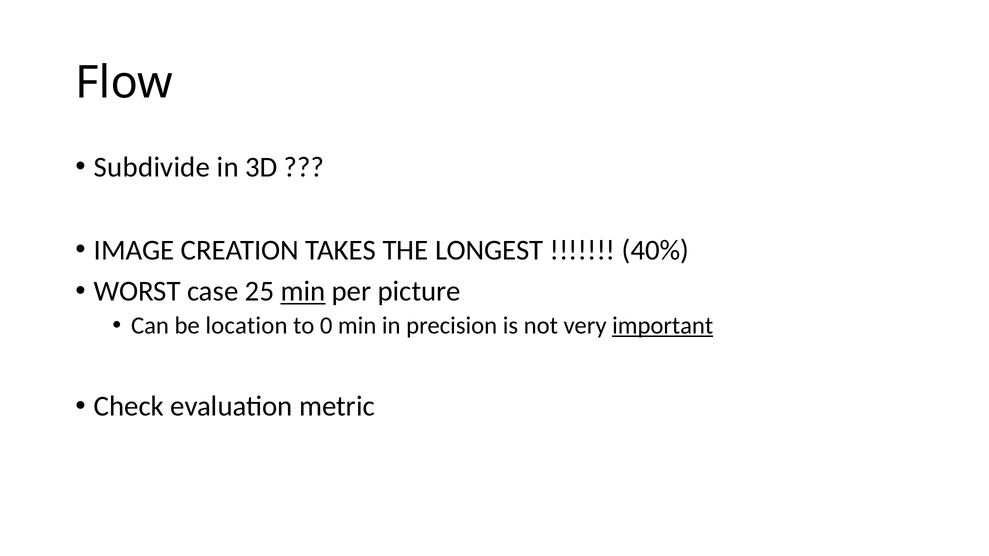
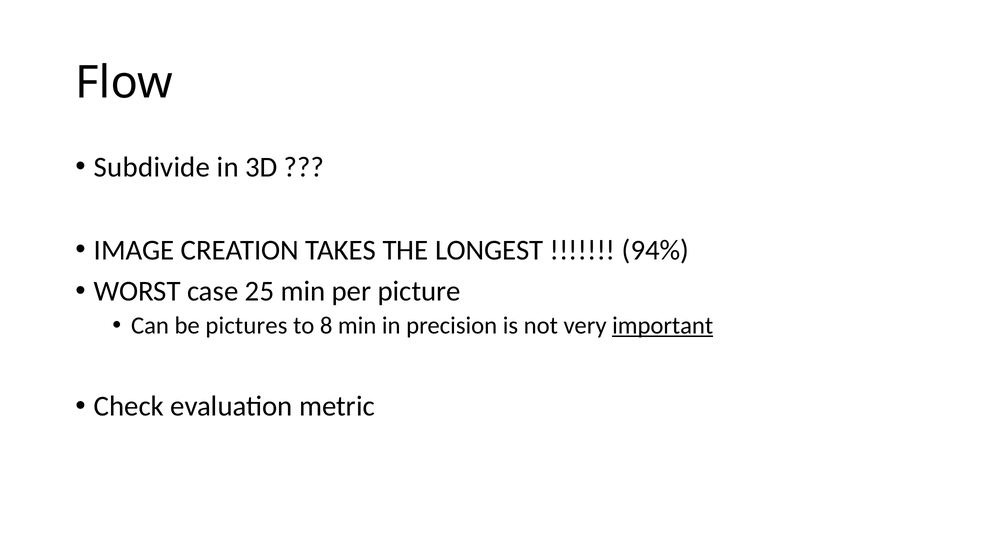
40%: 40% -> 94% (655, 250)
min underline: present -> none (303, 292)
location: location -> pictures (246, 326)
0: 0 -> 8 (326, 326)
